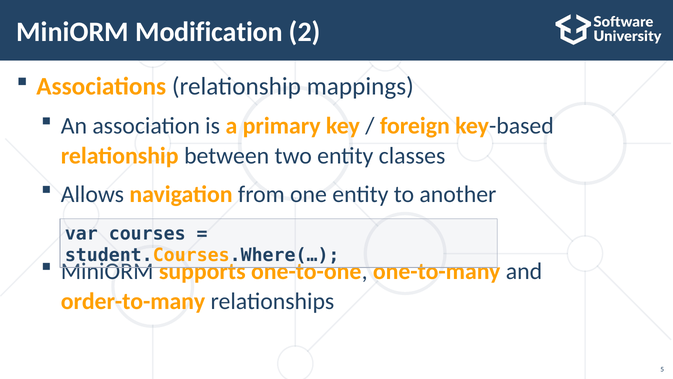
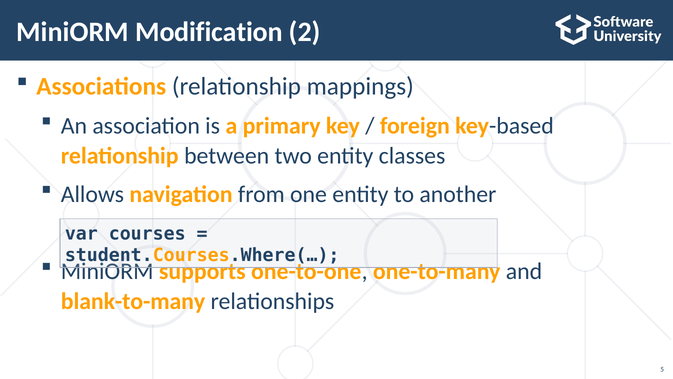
order-to-many: order-to-many -> blank-to-many (133, 301)
